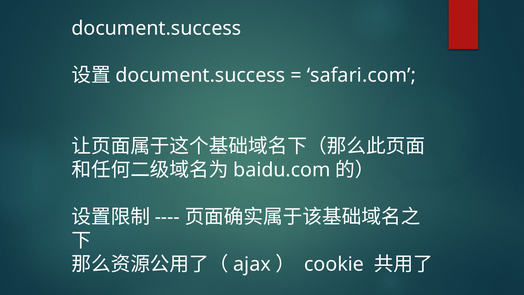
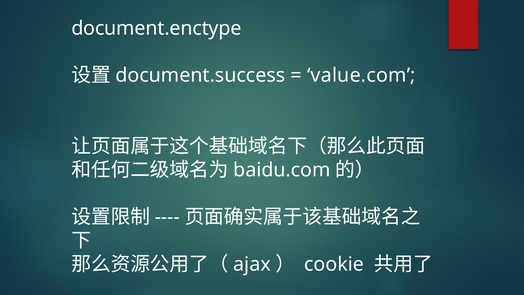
document.success: document.success -> document.enctype (156, 28)
safari.com: safari.com -> value.com (361, 75)
